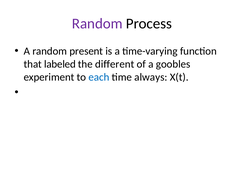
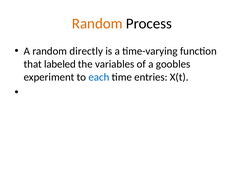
Random colour: purple -> orange (97, 24)
present: present -> directly (86, 51)
different: different -> variables (115, 64)
always: always -> entries (151, 77)
